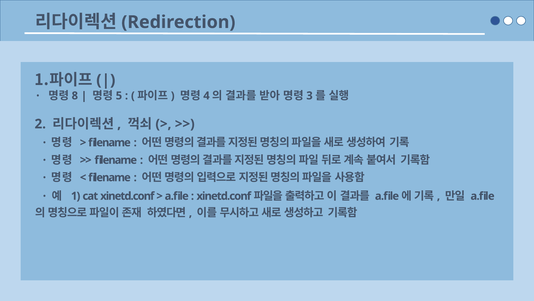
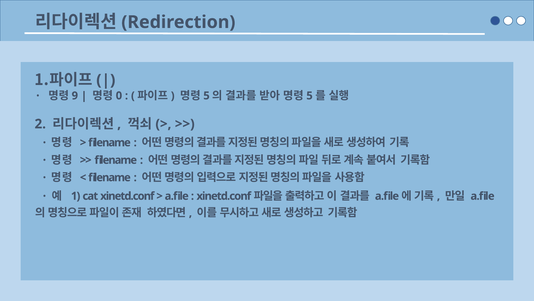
8: 8 -> 9 (75, 96)
5: 5 -> 0 (119, 96)
4: 4 -> 5 (206, 96)
3: 3 -> 5 (310, 96)
